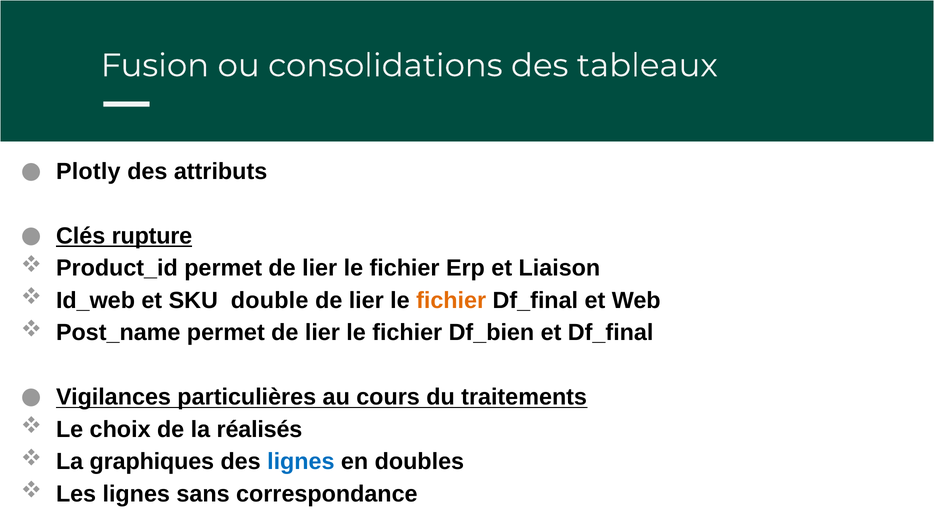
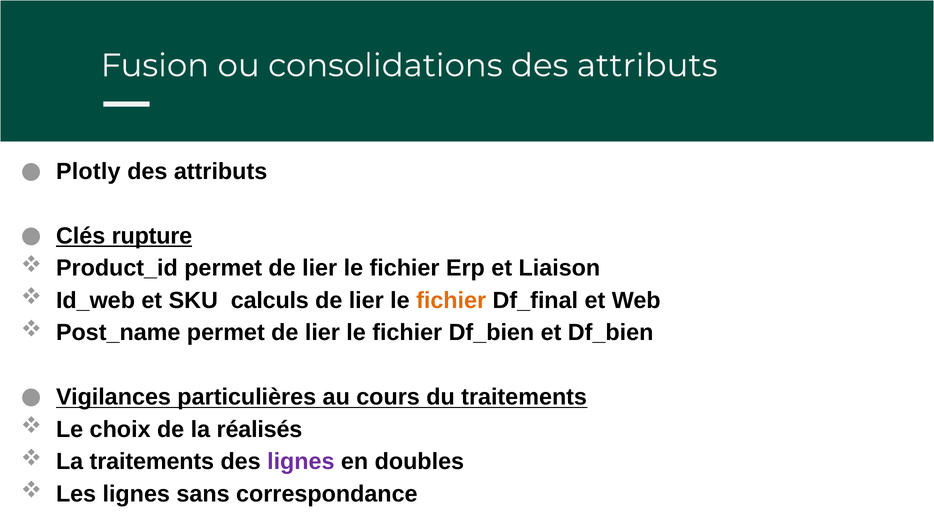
consolidations des tableaux: tableaux -> attributs (647, 65)
double: double -> calculs (270, 300)
et Df_final: Df_final -> Df_bien (611, 332)
La graphiques: graphiques -> traitements (152, 461)
lignes colour: blue -> purple (301, 461)
